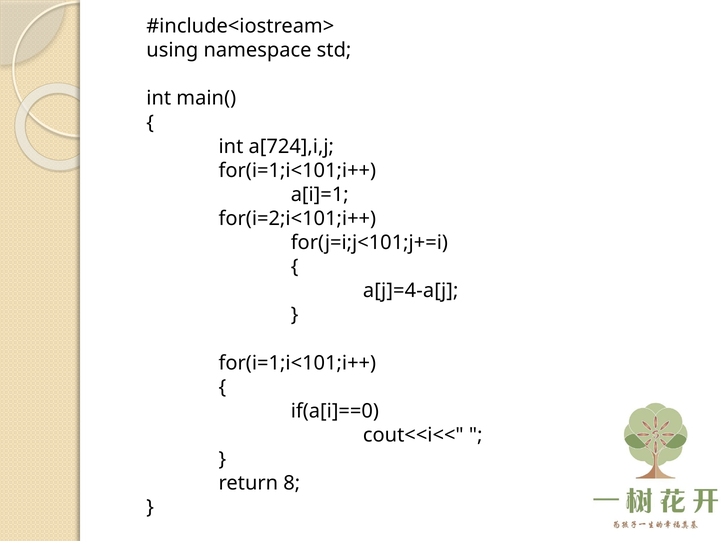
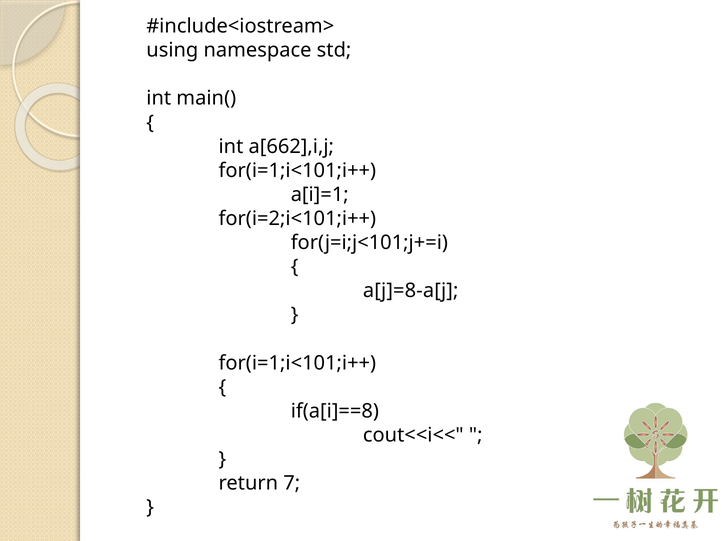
a[724],i,j: a[724],i,j -> a[662],i,j (291, 147)
a[j]=4-a[j: a[j]=4-a[j -> a[j]=8-a[j (411, 291)
if(a[i]==0: if(a[i]==0 -> if(a[i]==8 (335, 411)
8: 8 -> 7 (292, 484)
